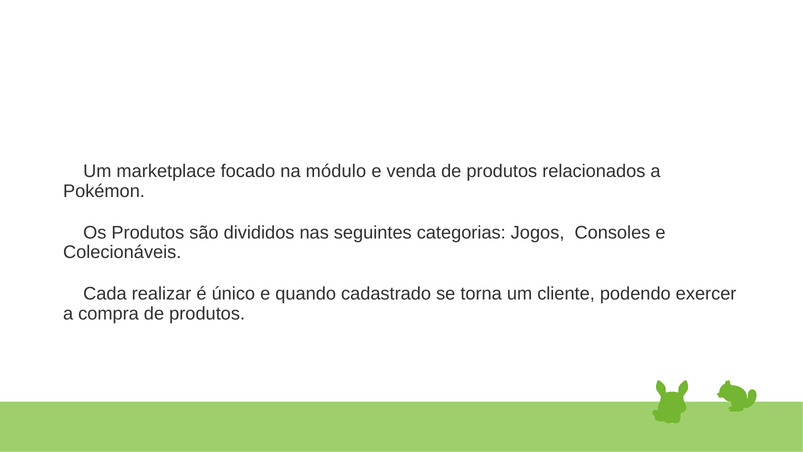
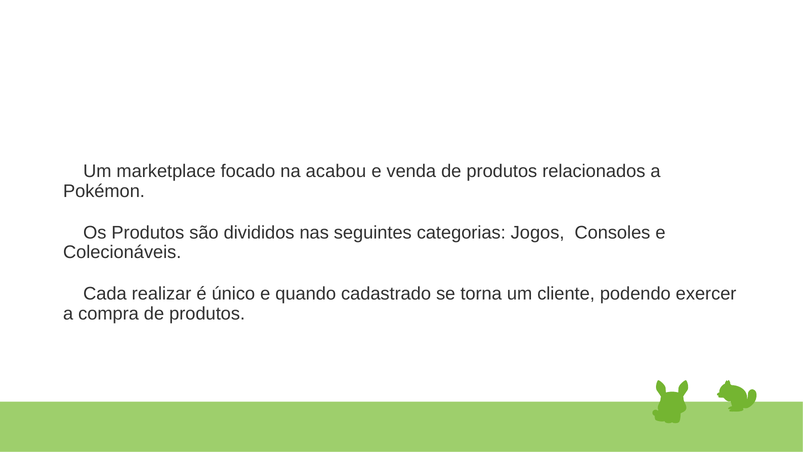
módulo: módulo -> acabou (336, 171)
